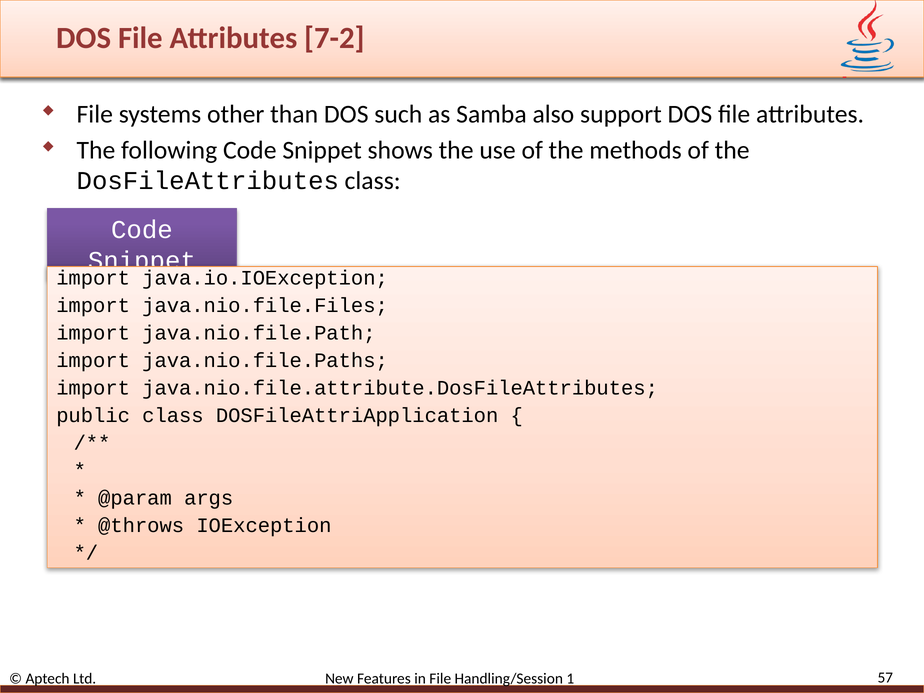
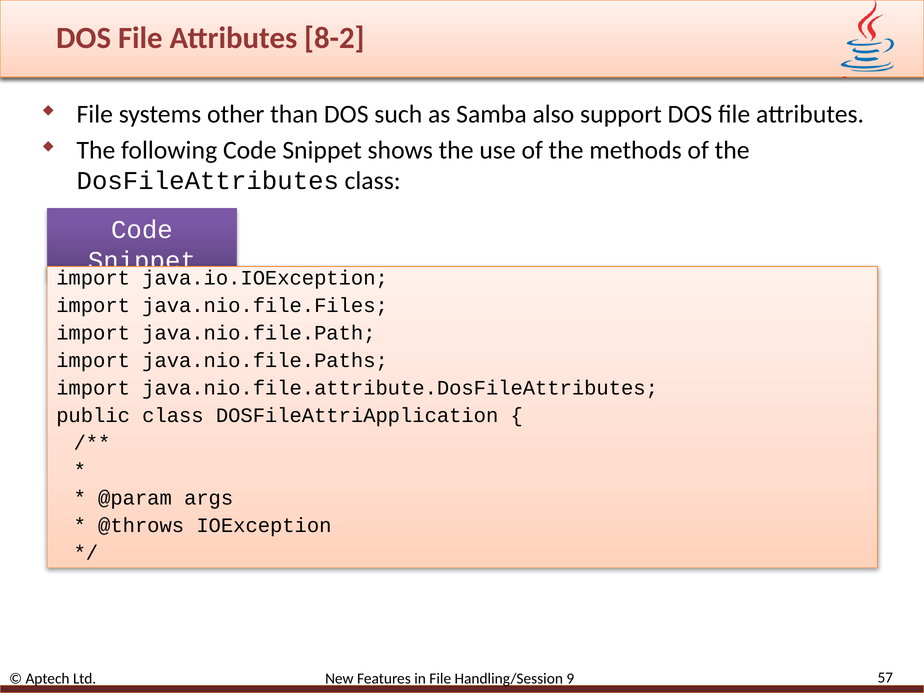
7-2: 7-2 -> 8-2 (335, 38)
1: 1 -> 9 (570, 679)
